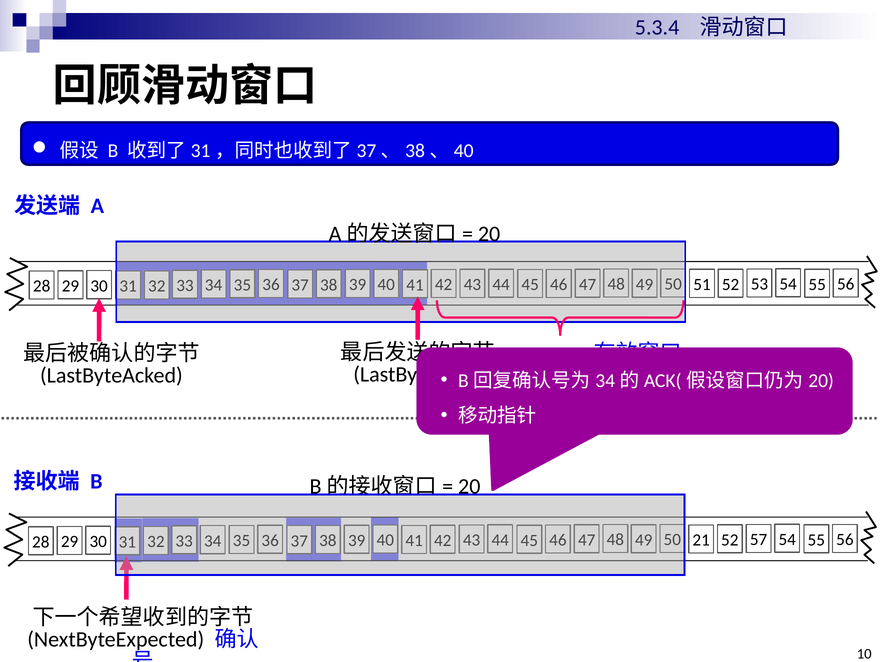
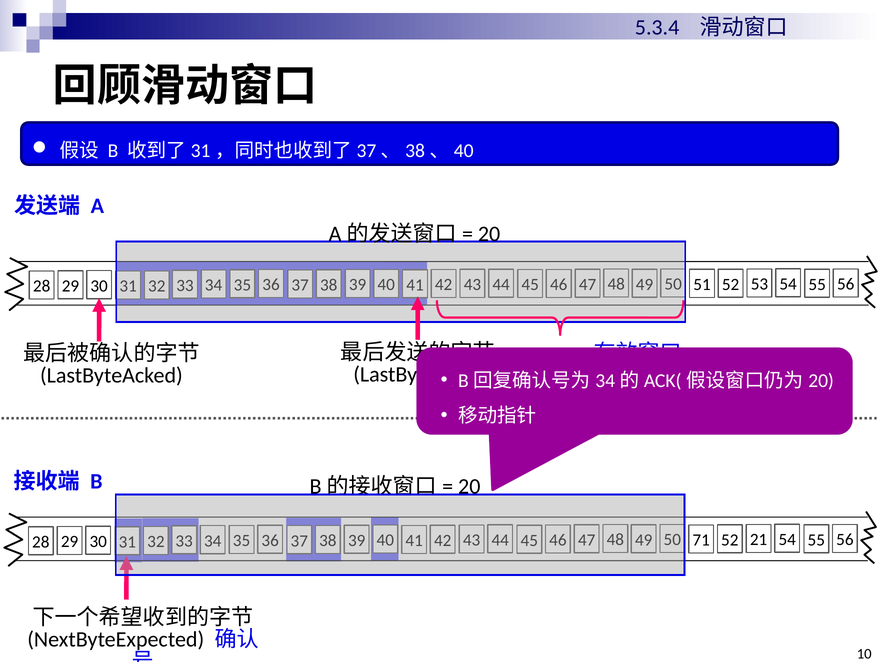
21: 21 -> 71 (701, 540)
57: 57 -> 21 (759, 539)
